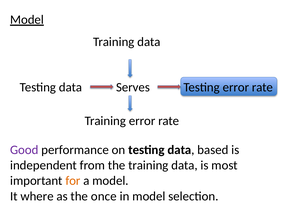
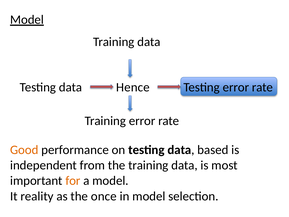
Serves: Serves -> Hence (133, 87)
Good colour: purple -> orange (24, 150)
where: where -> reality (37, 196)
